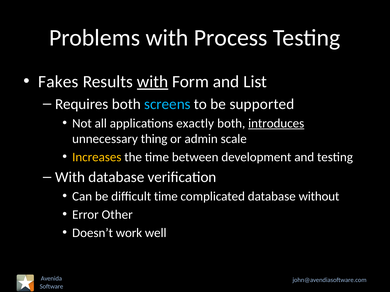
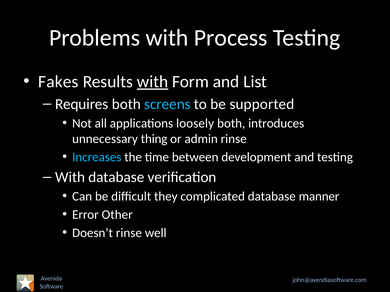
exactly: exactly -> loosely (195, 124)
introduces underline: present -> none (276, 124)
admin scale: scale -> rinse (234, 139)
Increases colour: yellow -> light blue (97, 157)
difficult time: time -> they (166, 197)
without: without -> manner (319, 197)
Doesn’t work: work -> rinse (129, 233)
